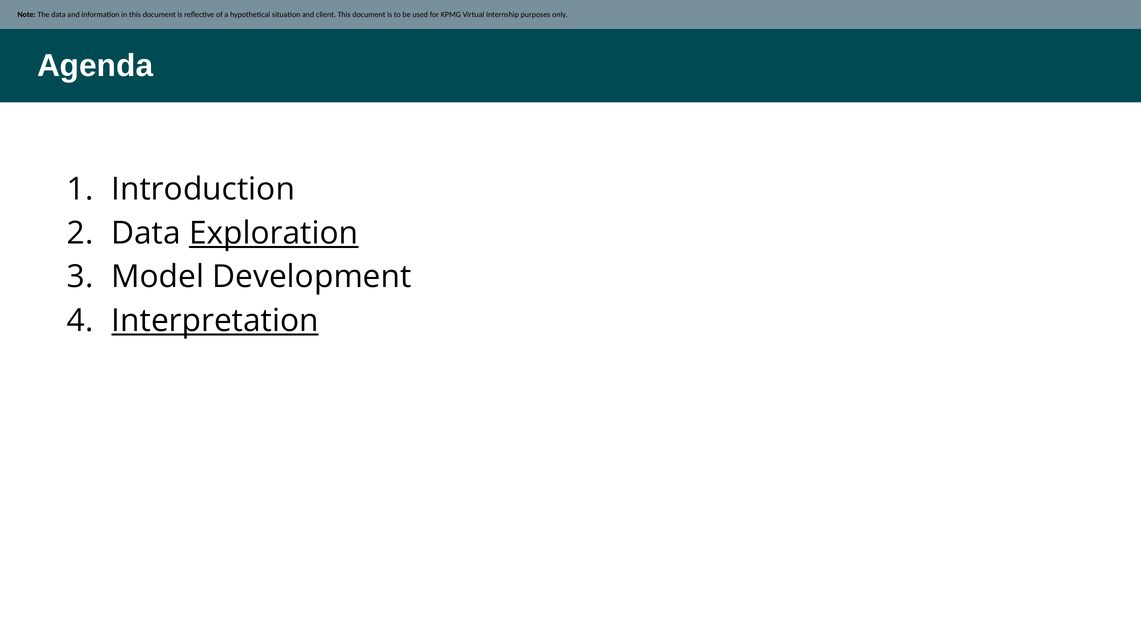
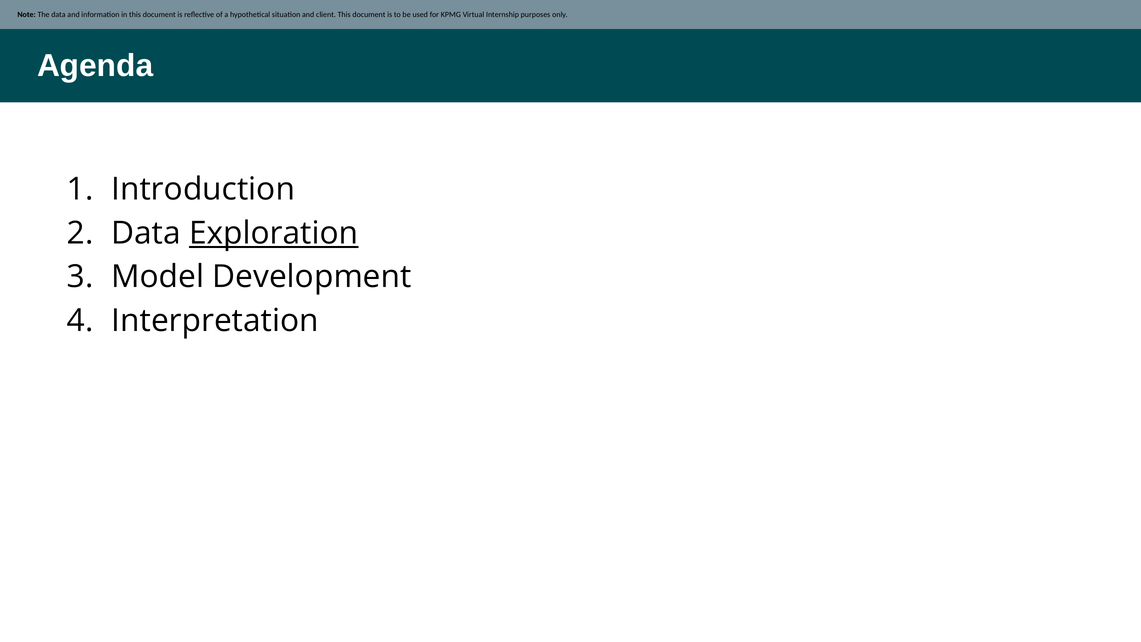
Interpretation underline: present -> none (215, 321)
